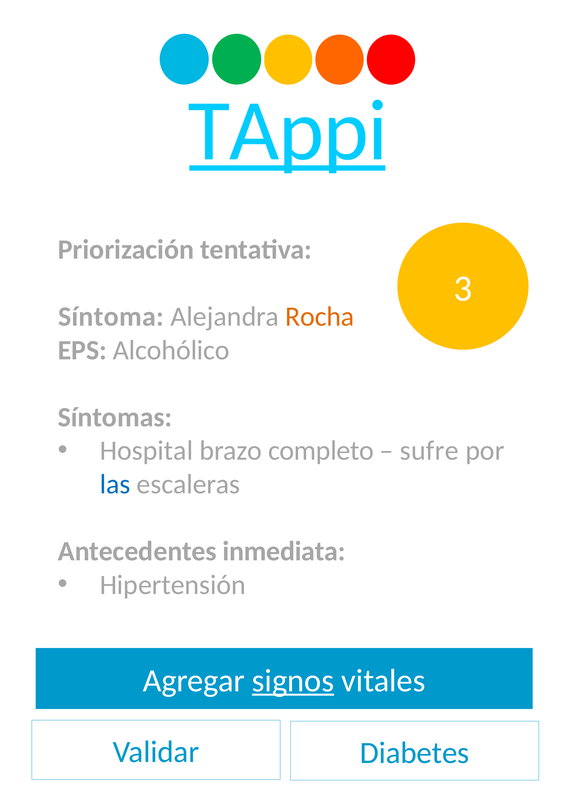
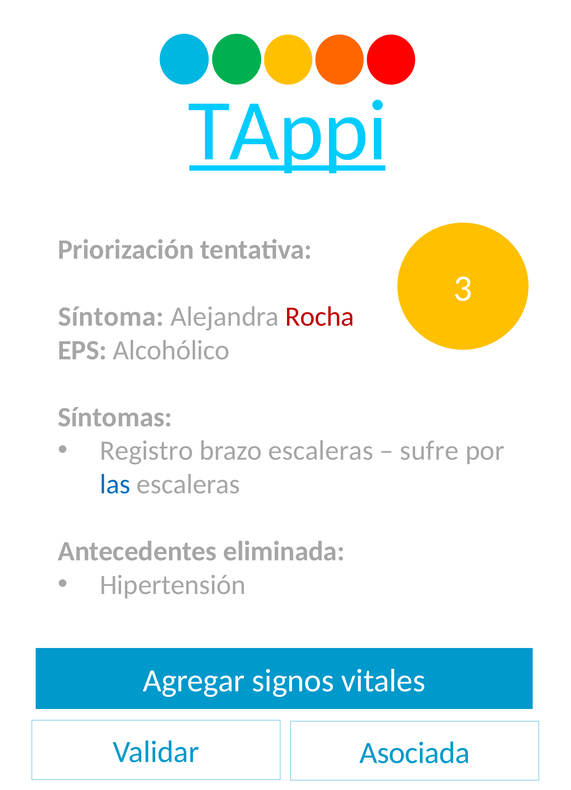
Rocha colour: orange -> red (320, 317)
Hospital: Hospital -> Registro (146, 451)
brazo completo: completo -> escaleras (321, 451)
inmediata: inmediata -> eliminada (284, 552)
signos underline: present -> none (293, 681)
Diabetes: Diabetes -> Asociada (415, 754)
